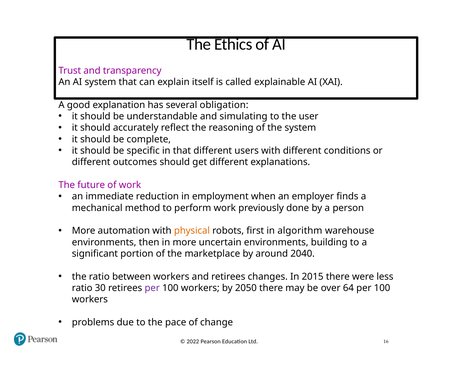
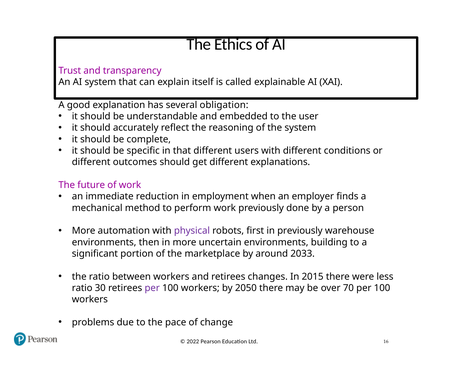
simulating: simulating -> embedded (244, 116)
physical colour: orange -> purple (192, 231)
in algorithm: algorithm -> previously (300, 231)
2040: 2040 -> 2033 (303, 253)
64: 64 -> 70 (348, 288)
